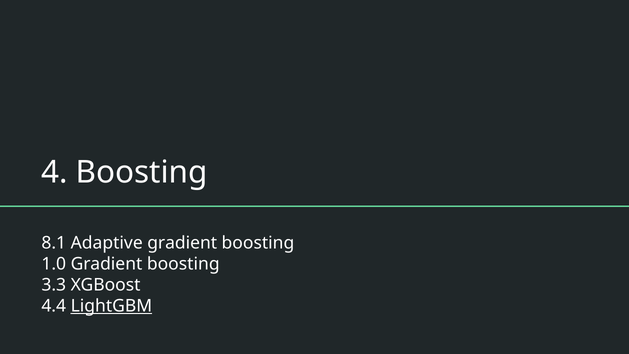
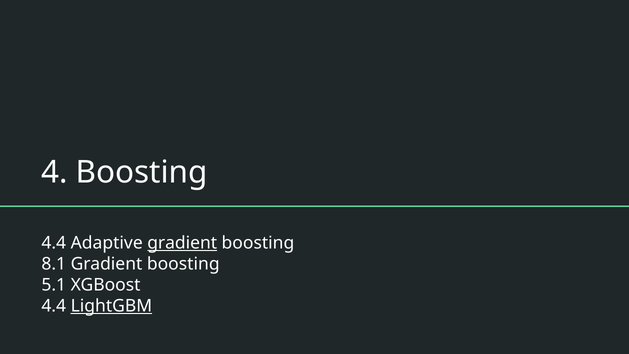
8.1: 8.1 -> 4.4 (54, 243)
gradient underline: none -> present (182, 243)
1.0: 1.0 -> 8.1 (54, 264)
3.3: 3.3 -> 5.1 (54, 285)
